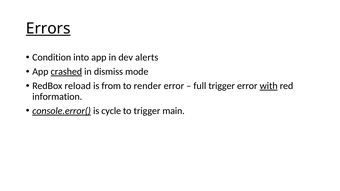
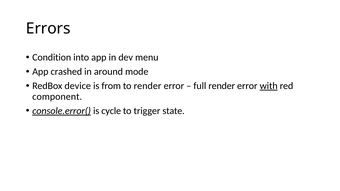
Errors underline: present -> none (48, 29)
alerts: alerts -> menu (147, 57)
crashed underline: present -> none (66, 72)
dismiss: dismiss -> around (108, 72)
reload: reload -> device (78, 86)
full trigger: trigger -> render (222, 86)
information: information -> component (57, 97)
main: main -> state (174, 111)
